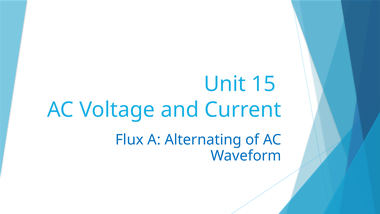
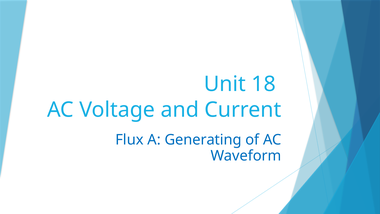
15: 15 -> 18 (264, 84)
Alternating: Alternating -> Generating (203, 140)
